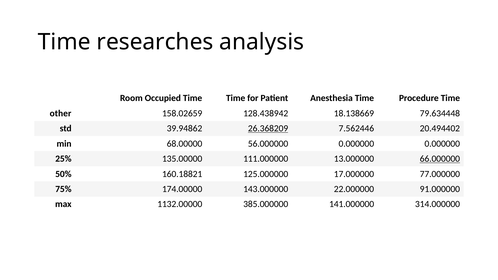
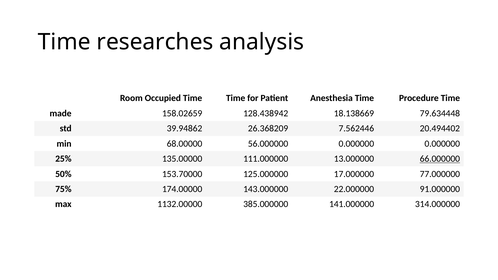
other: other -> made (61, 113)
26.368209 underline: present -> none (268, 129)
160.18821: 160.18821 -> 153.70000 (182, 174)
